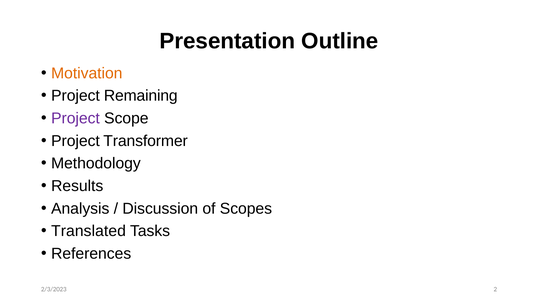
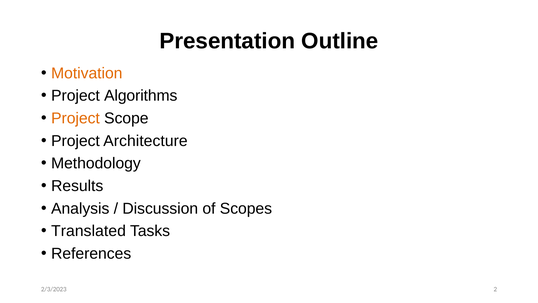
Remaining: Remaining -> Algorithms (141, 96)
Project colour: purple -> orange (75, 118)
Transformer: Transformer -> Architecture (145, 141)
